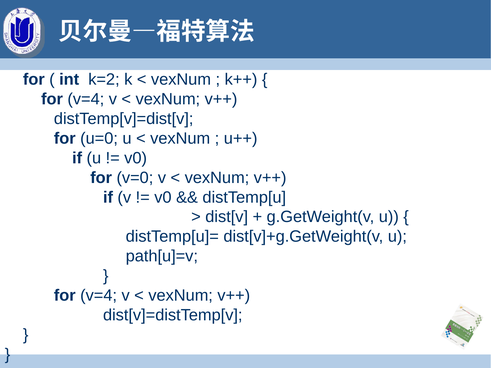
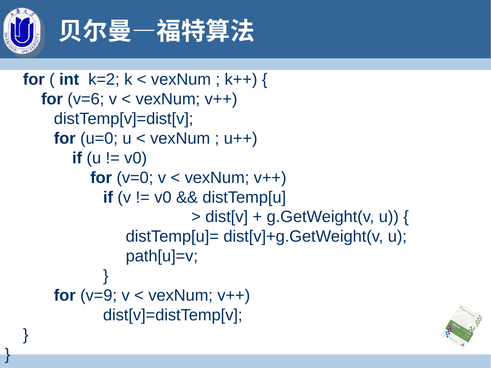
v=4: v=4 -> v=6 (86, 99)
v=4: v=4 -> v=9 (99, 296)
